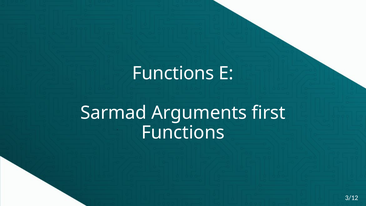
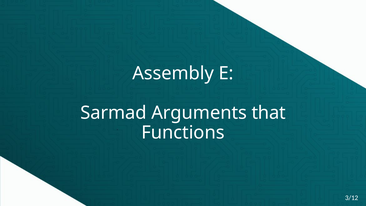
Functions: Functions -> Assembly (173, 73)
first: first -> that (269, 113)
